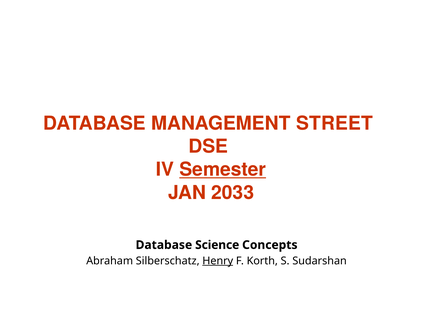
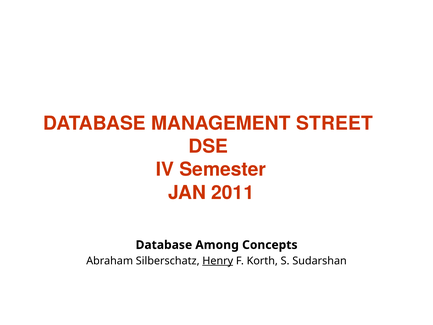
Semester underline: present -> none (223, 169)
2033: 2033 -> 2011 (233, 193)
Science: Science -> Among (217, 245)
